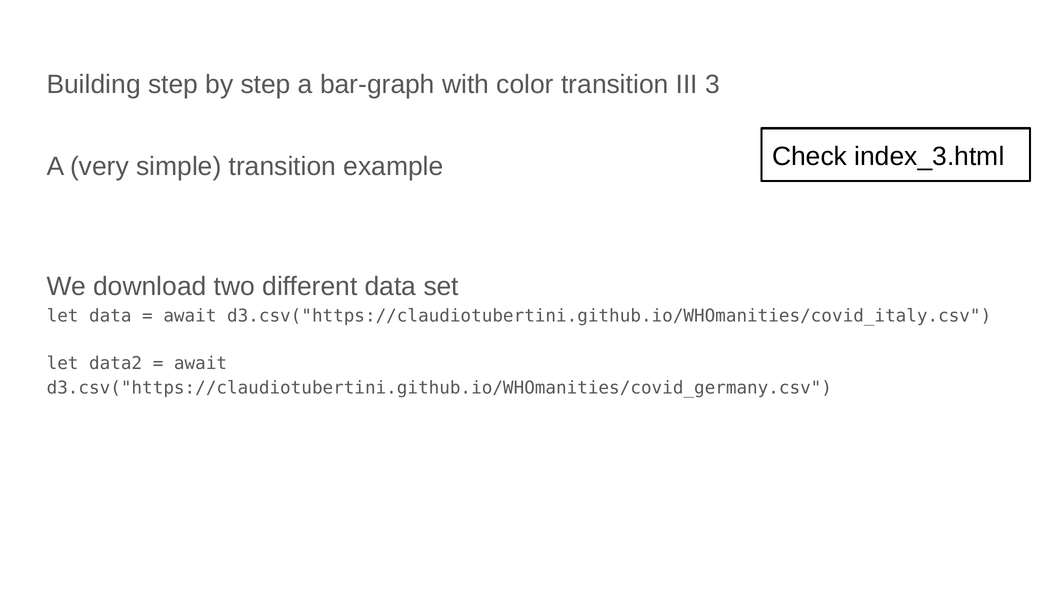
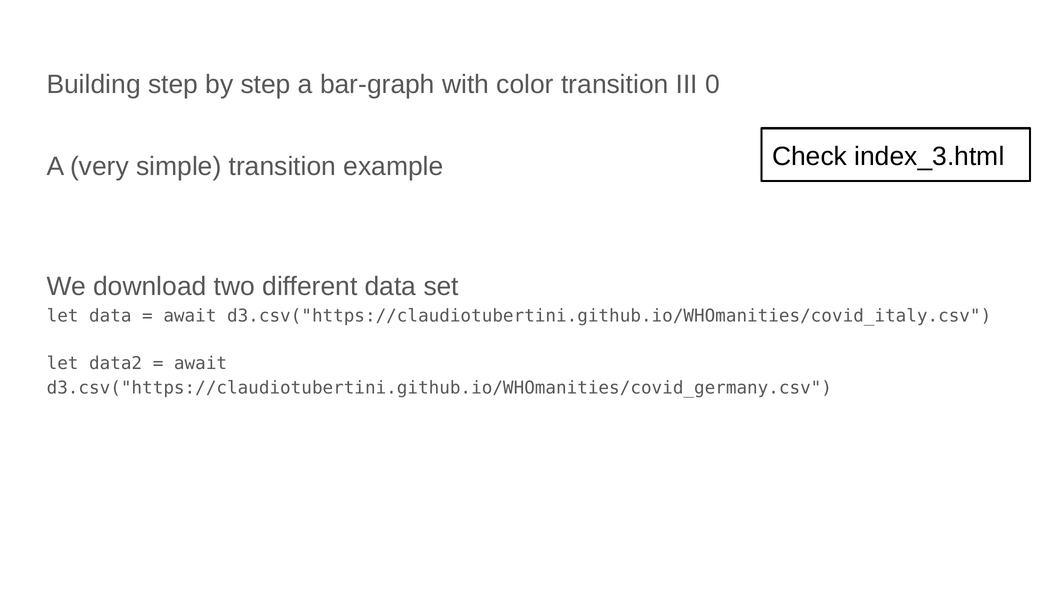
3: 3 -> 0 (713, 85)
